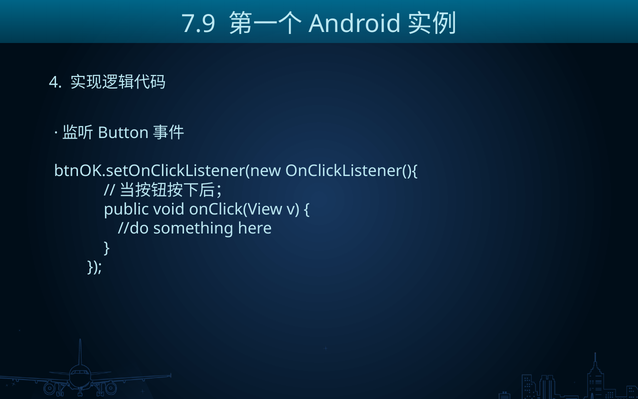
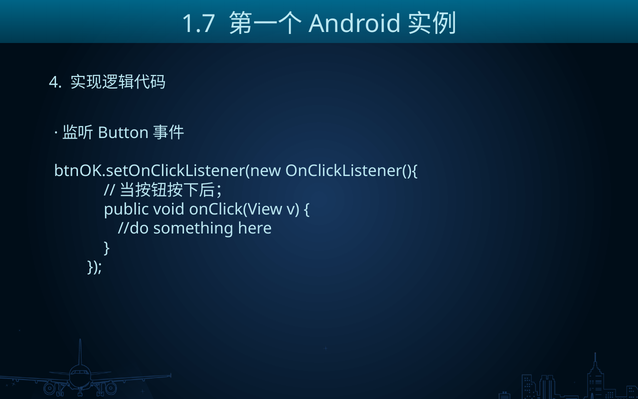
7.9: 7.9 -> 1.7 (199, 24)
